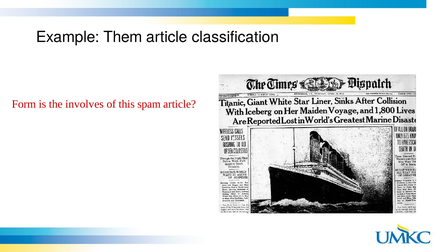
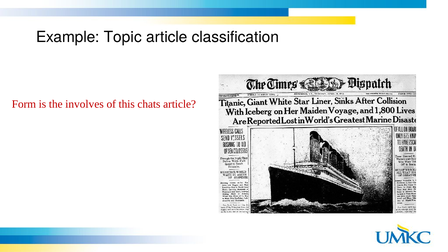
Them: Them -> Topic (123, 37)
spam: spam -> chats (149, 104)
